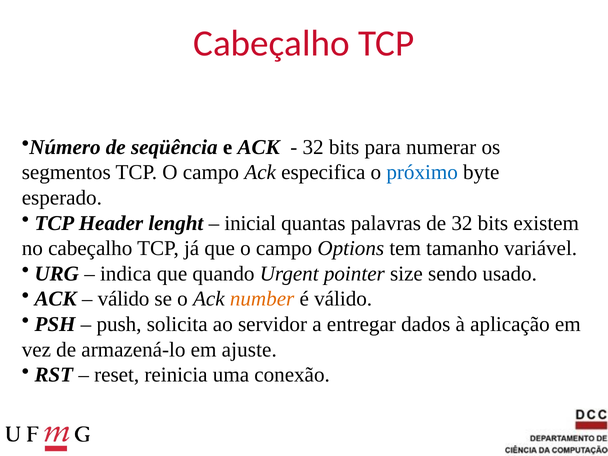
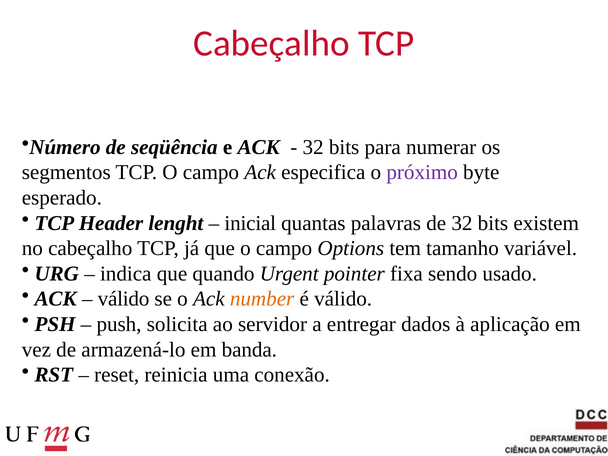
próximo colour: blue -> purple (422, 172)
size: size -> fixa (406, 274)
ajuste: ajuste -> banda (249, 350)
